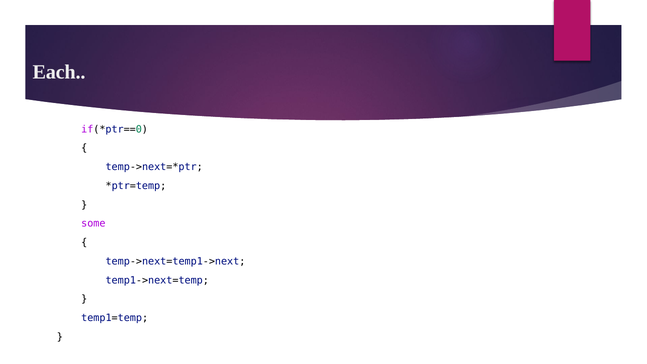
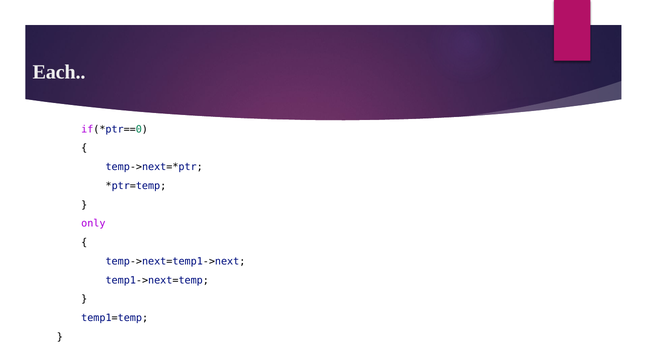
some: some -> only (93, 224)
